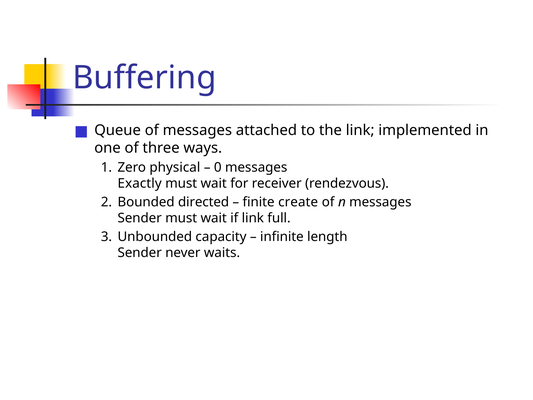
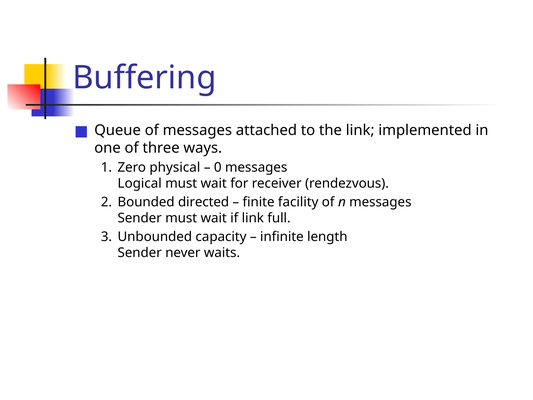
Exactly: Exactly -> Logical (140, 183)
create: create -> facility (298, 202)
